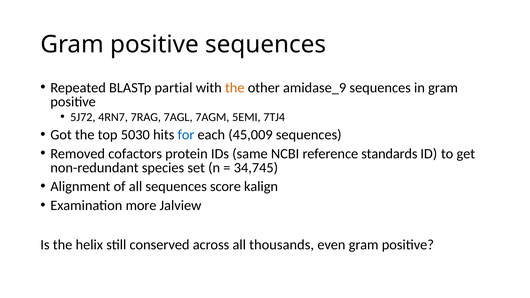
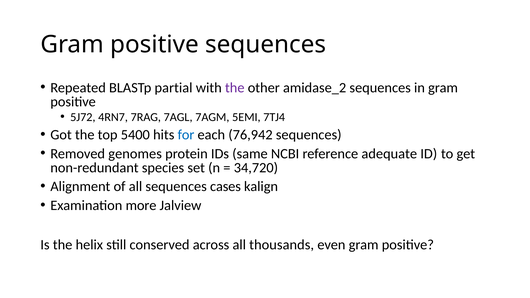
the colour: orange -> purple (235, 88)
amidase_9: amidase_9 -> amidase_2 (315, 88)
5030: 5030 -> 5400 (135, 135)
45,009: 45,009 -> 76,942 (250, 135)
cofactors: cofactors -> genomes (135, 154)
standards: standards -> adequate (389, 154)
34,745: 34,745 -> 34,720 (256, 168)
score: score -> cases (225, 187)
